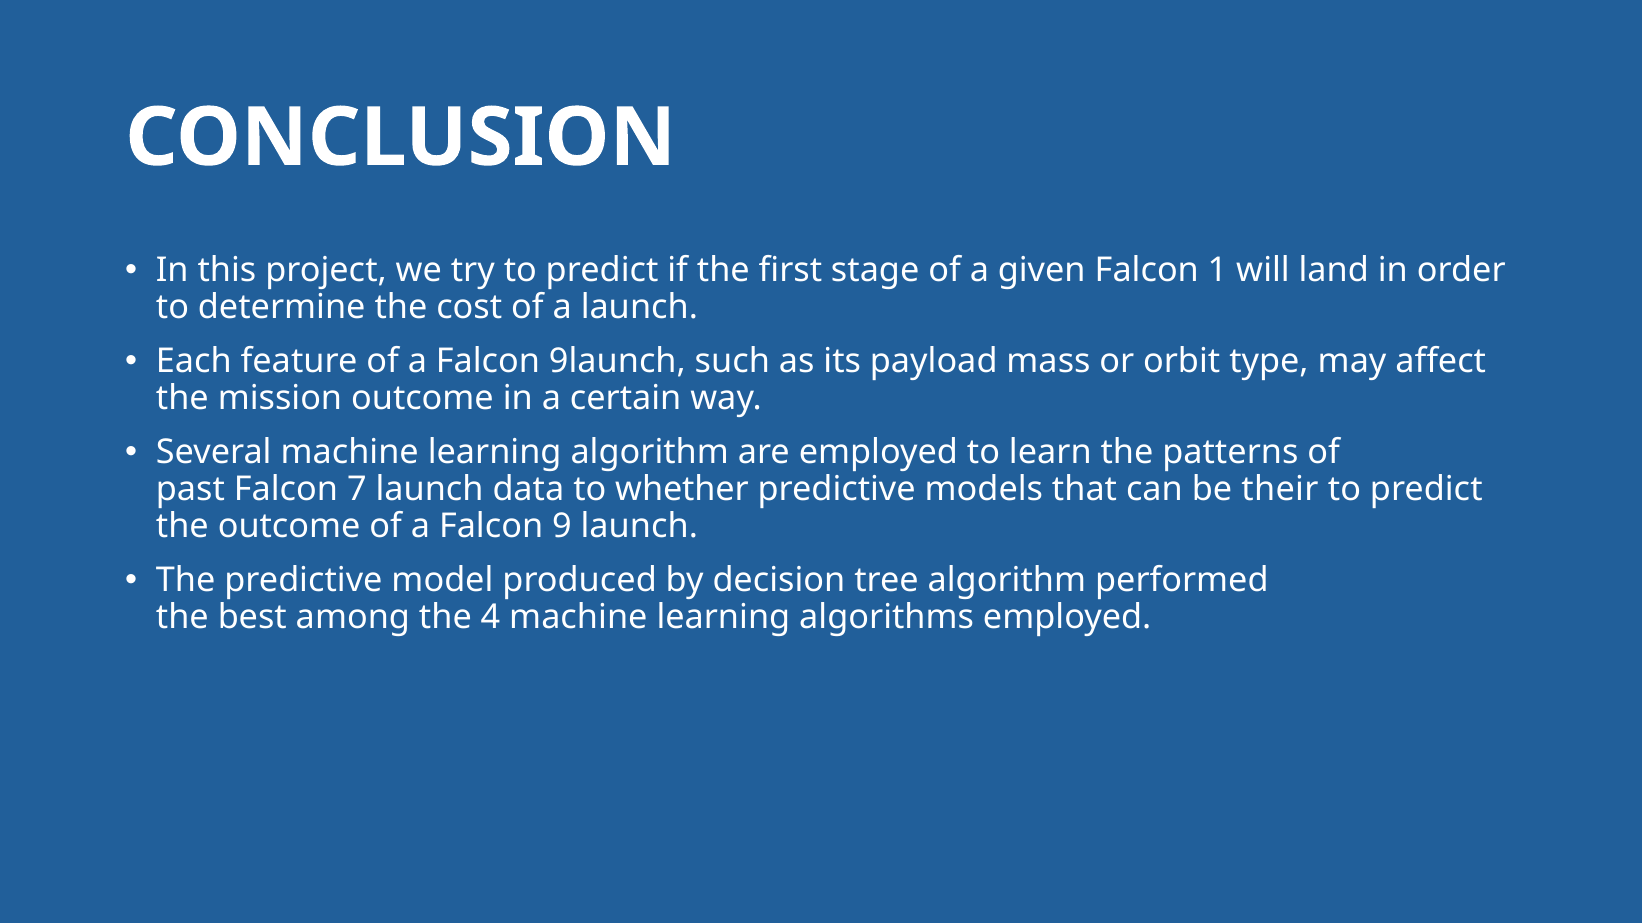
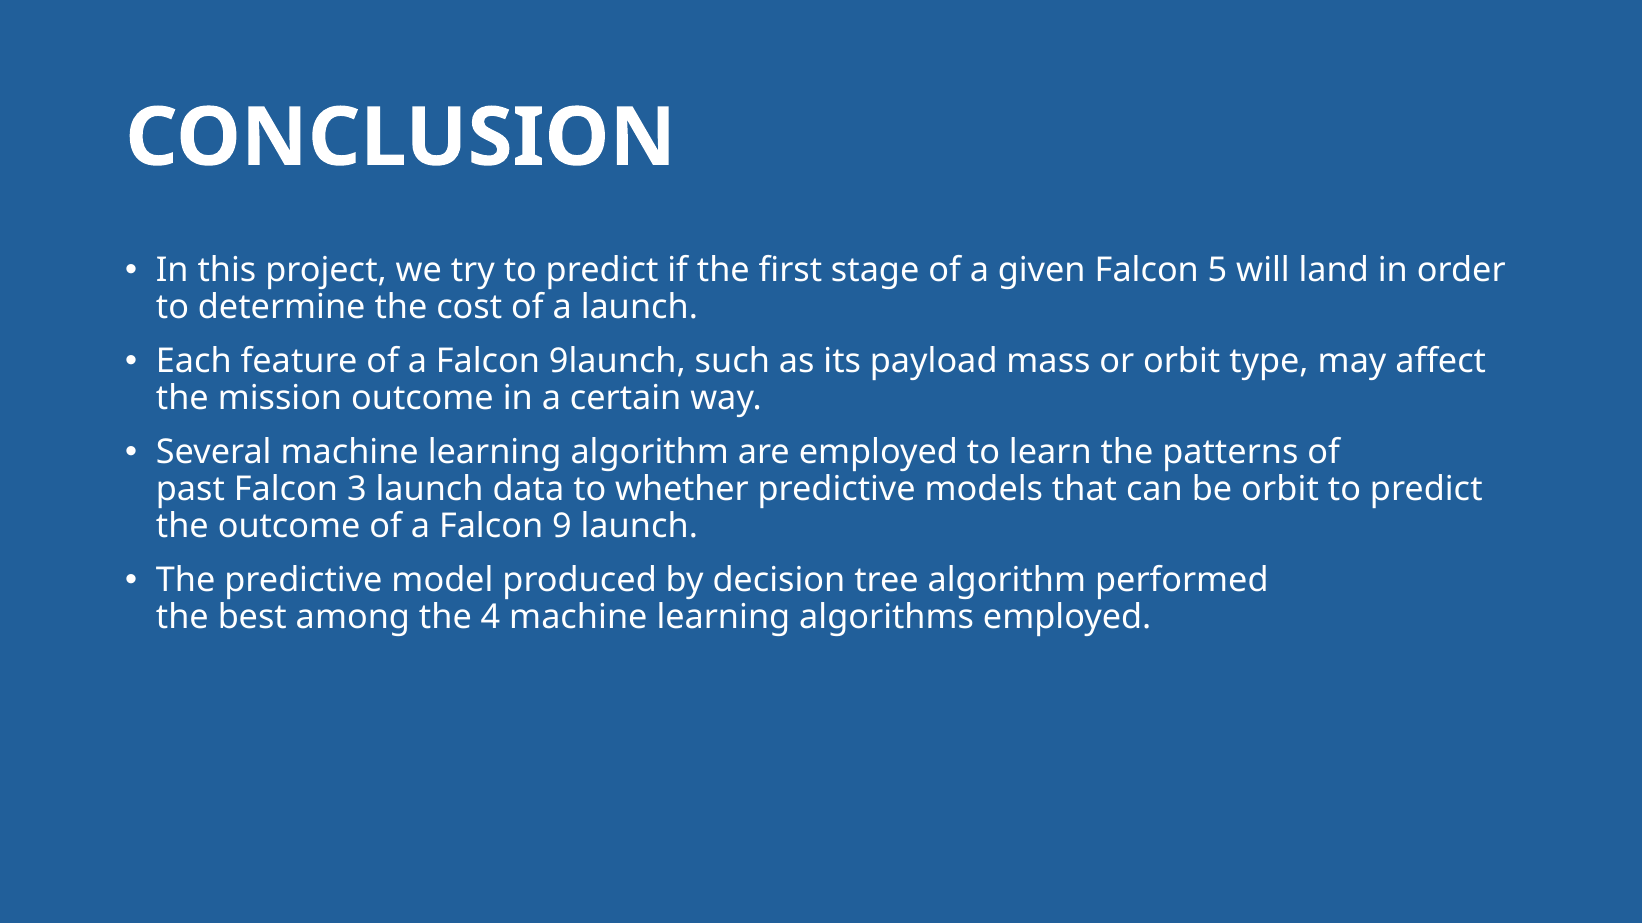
1: 1 -> 5 (1218, 270)
7: 7 -> 3 (357, 490)
be their: their -> orbit (1280, 490)
